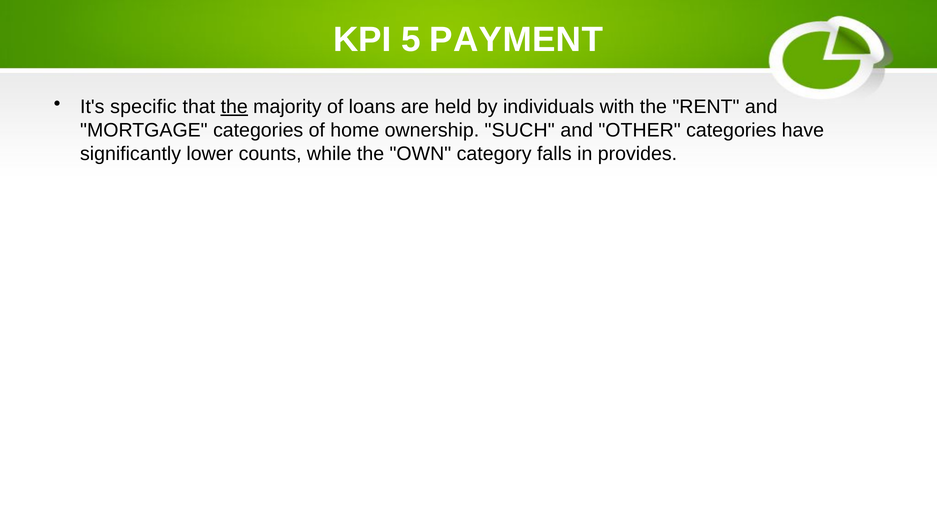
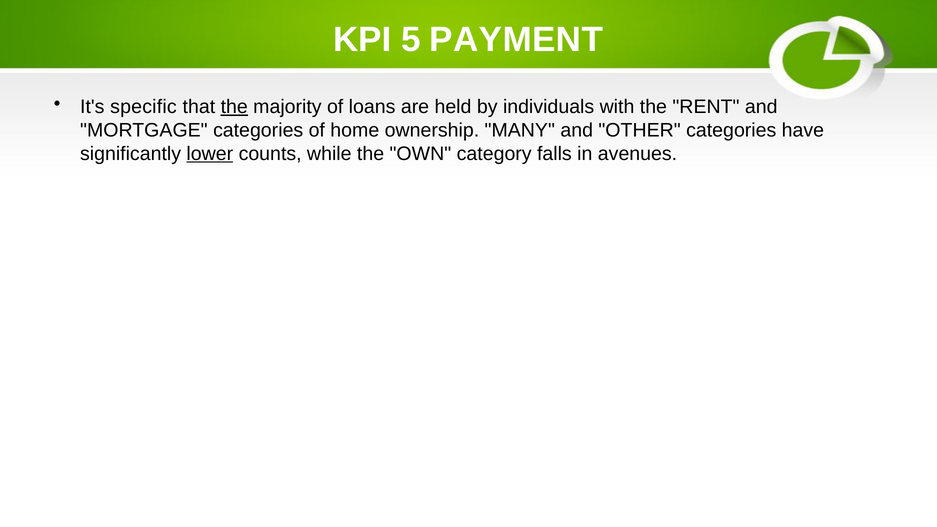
SUCH: SUCH -> MANY (520, 130)
lower underline: none -> present (210, 154)
provides: provides -> avenues (637, 154)
